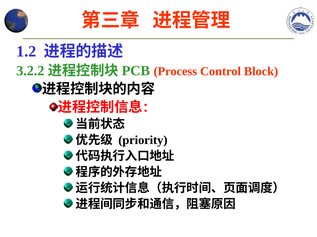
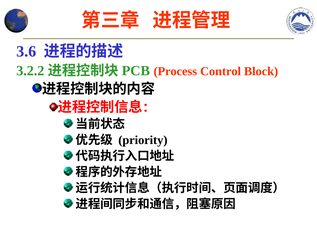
1.2: 1.2 -> 3.6 (26, 52)
